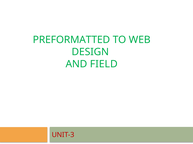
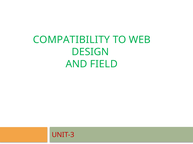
PREFORMATTED: PREFORMATTED -> COMPATIBILITY (71, 40)
